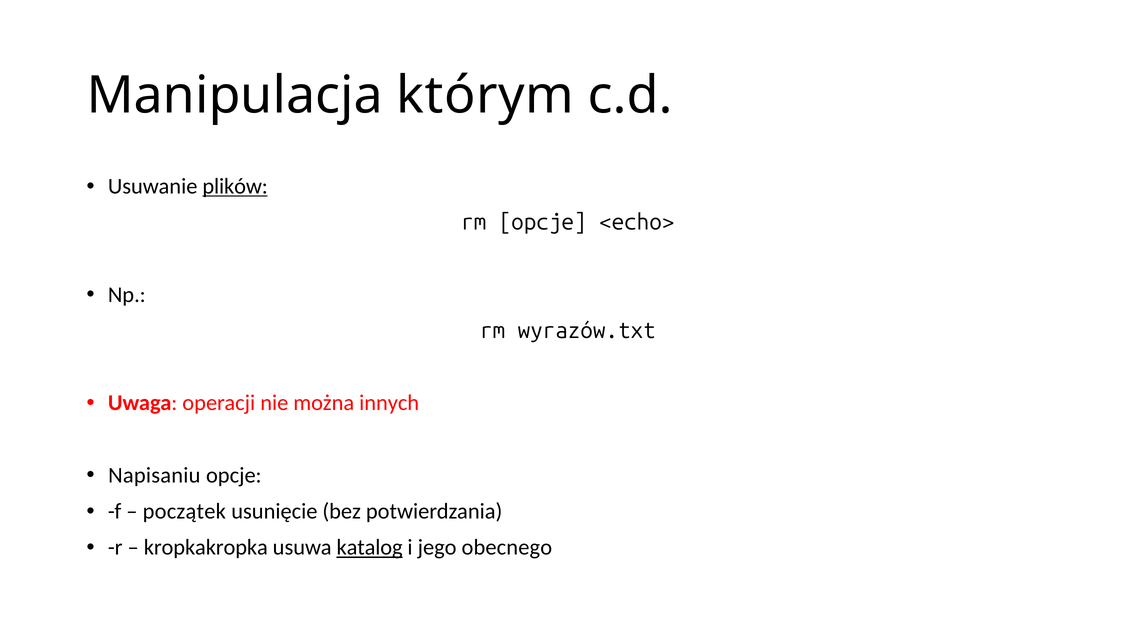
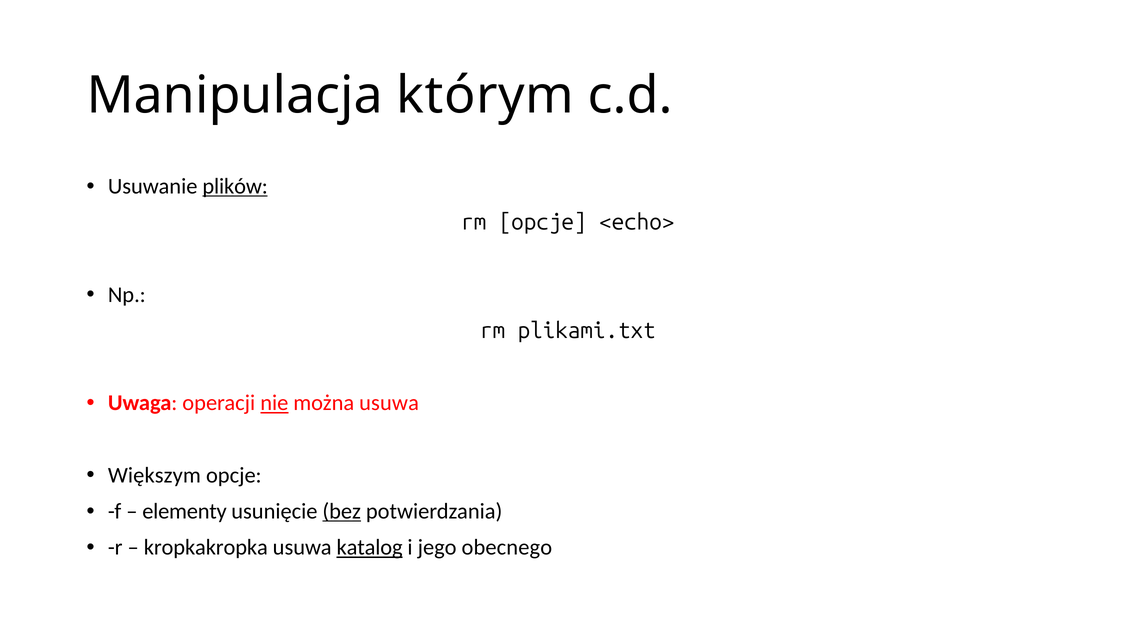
wyrazów.txt: wyrazów.txt -> plikami.txt (587, 331)
nie underline: none -> present (274, 403)
można innych: innych -> usuwa (389, 403)
Napisaniu: Napisaniu -> Większym (154, 475)
początek: początek -> elementy (185, 511)
bez underline: none -> present (342, 511)
